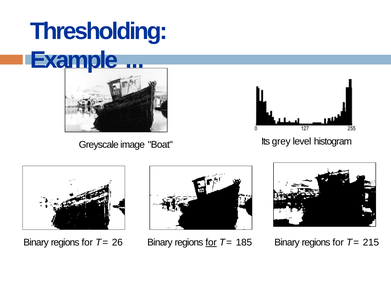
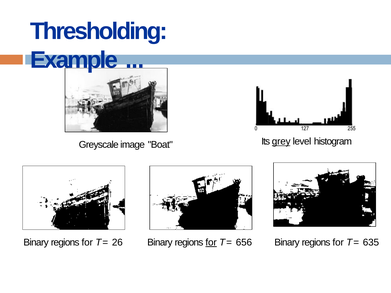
grey underline: none -> present (281, 142)
185: 185 -> 656 (244, 243)
215: 215 -> 635 (371, 243)
